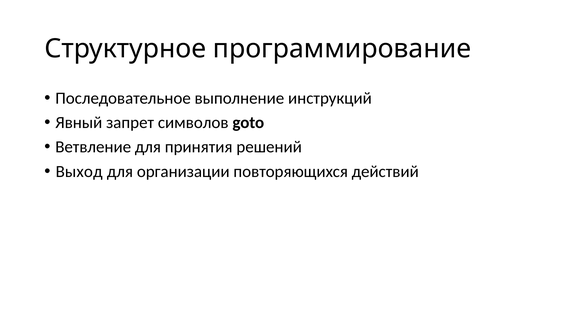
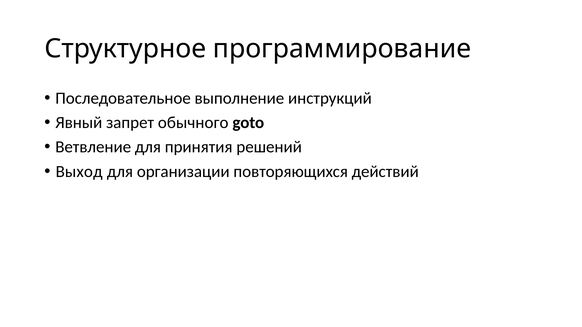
символов: символов -> обычного (193, 123)
